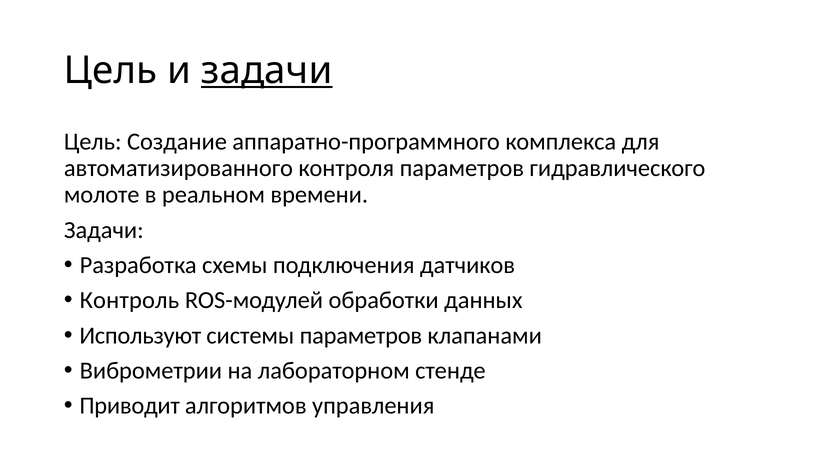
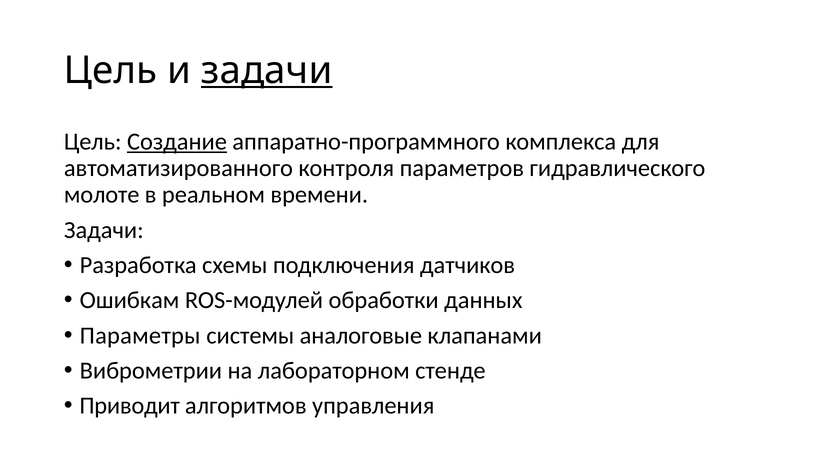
Создание underline: none -> present (177, 142)
Контроль: Контроль -> Ошибкам (130, 300)
Используют: Используют -> Параметры (140, 335)
системы параметров: параметров -> аналоговые (361, 335)
